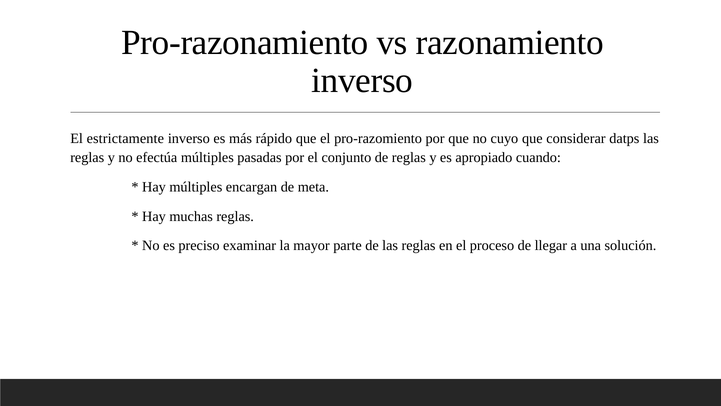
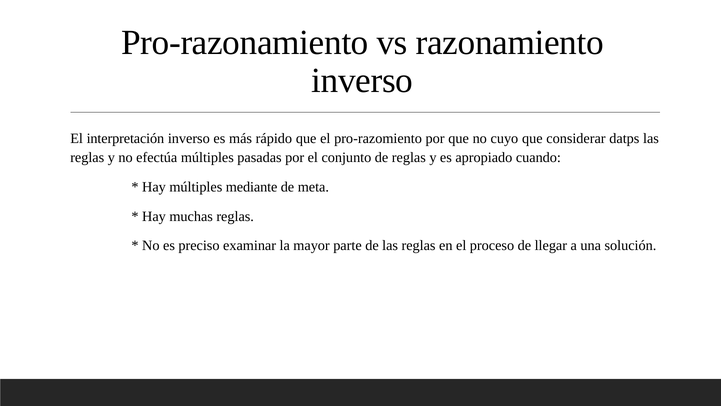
estrictamente: estrictamente -> interpretación (125, 139)
encargan: encargan -> mediante (252, 187)
